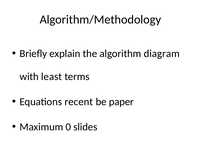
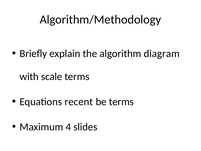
least: least -> scale (52, 76)
be paper: paper -> terms (121, 102)
0: 0 -> 4 (68, 127)
